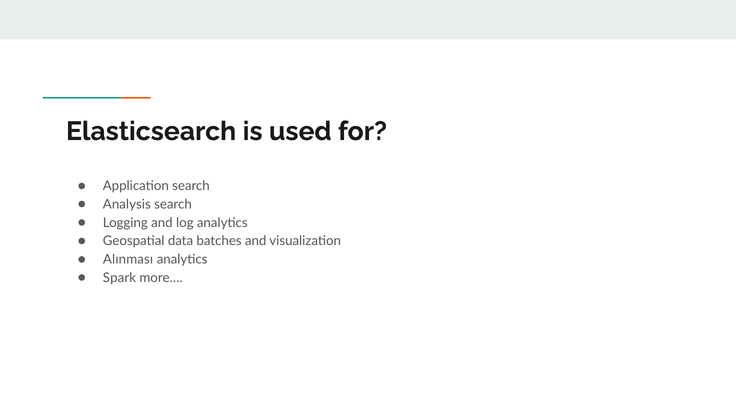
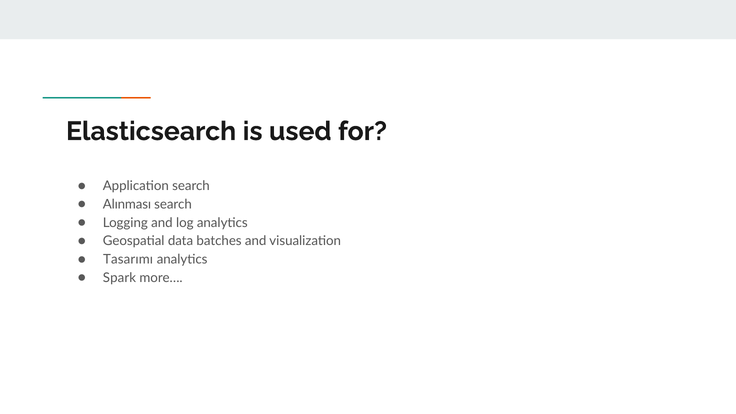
Analysis: Analysis -> Alınması (127, 204)
Alınması: Alınması -> Tasarımı (128, 259)
